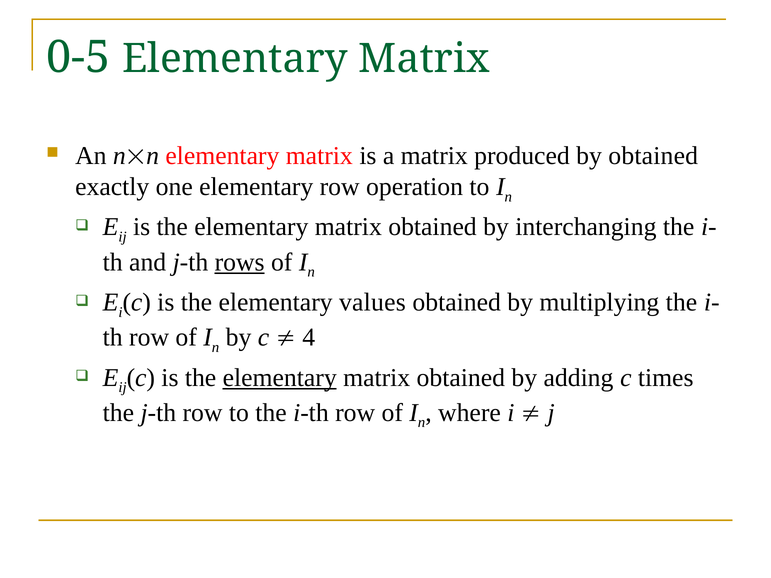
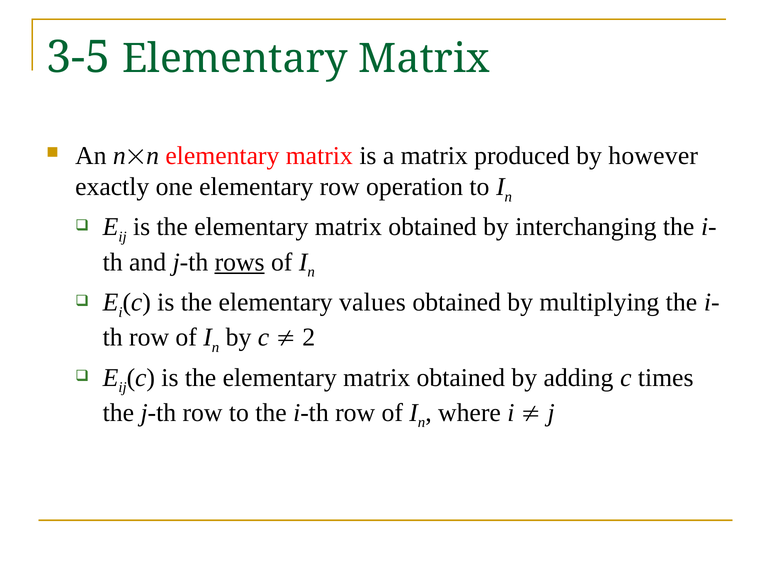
0-5: 0-5 -> 3-5 (78, 57)
by obtained: obtained -> however (653, 156)
4: 4 -> 2 (309, 337)
elementary underline: present -> none (280, 378)
